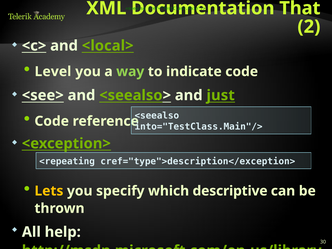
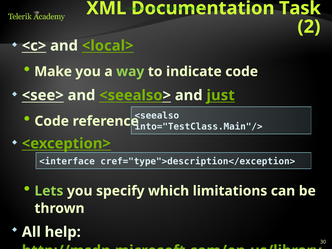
That: That -> Task (300, 8)
Level: Level -> Make (53, 72)
<repeating: <repeating -> <interface (67, 161)
Lets colour: yellow -> light green (49, 191)
descriptive: descriptive -> limitations (230, 191)
